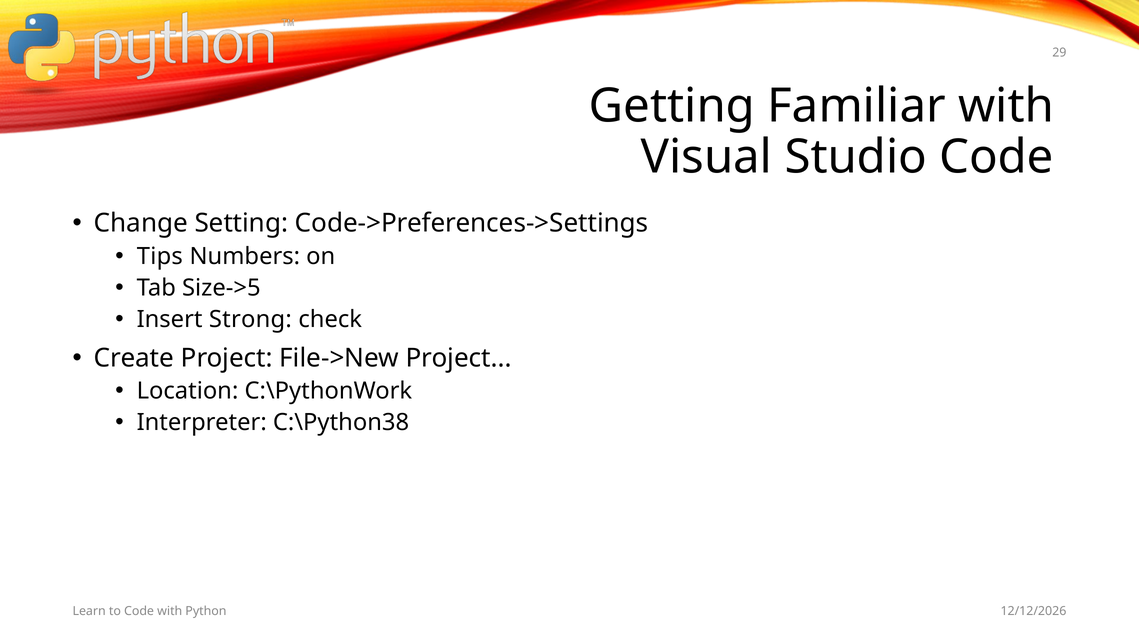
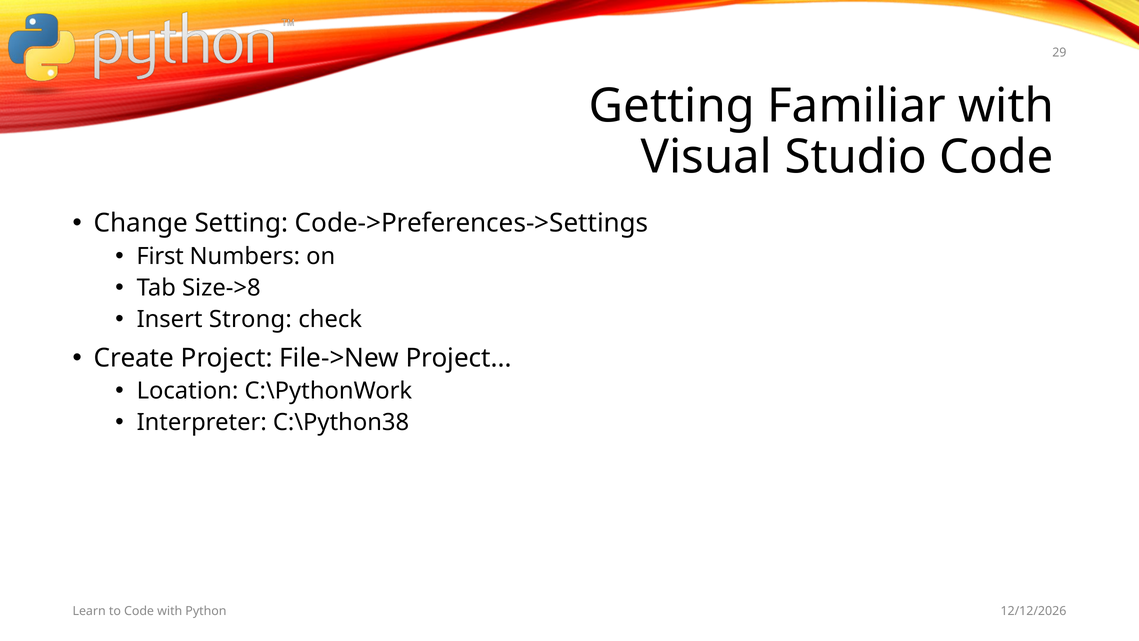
Tips: Tips -> First (160, 256)
Size->5: Size->5 -> Size->8 (221, 288)
